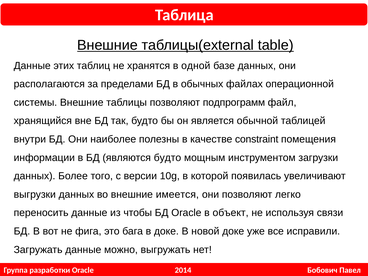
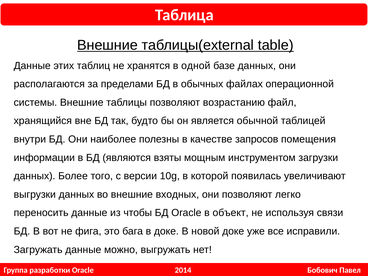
подпрограмм: подпрограмм -> возрастанию (234, 102)
constraint: constraint -> запросов (257, 139)
являются будто: будто -> взяты (167, 158)
имеется: имеется -> входных (177, 194)
